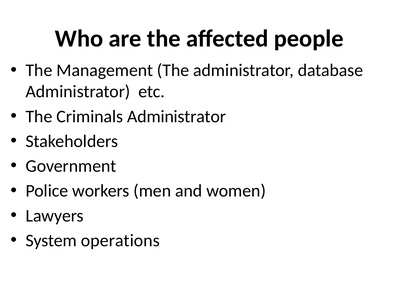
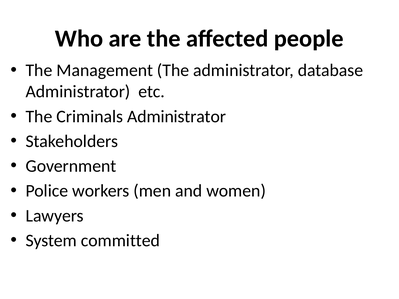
operations: operations -> committed (120, 241)
